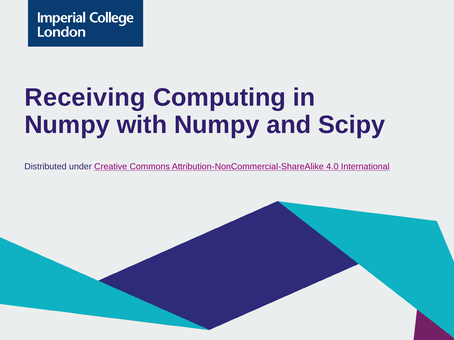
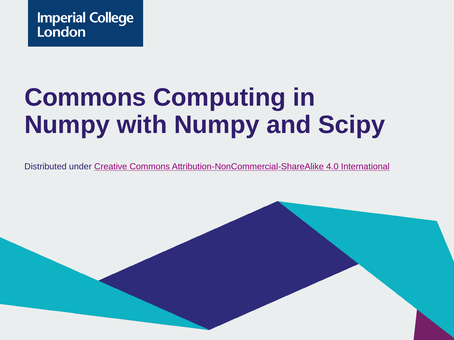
Receiving: Receiving -> Commons (85, 98)
